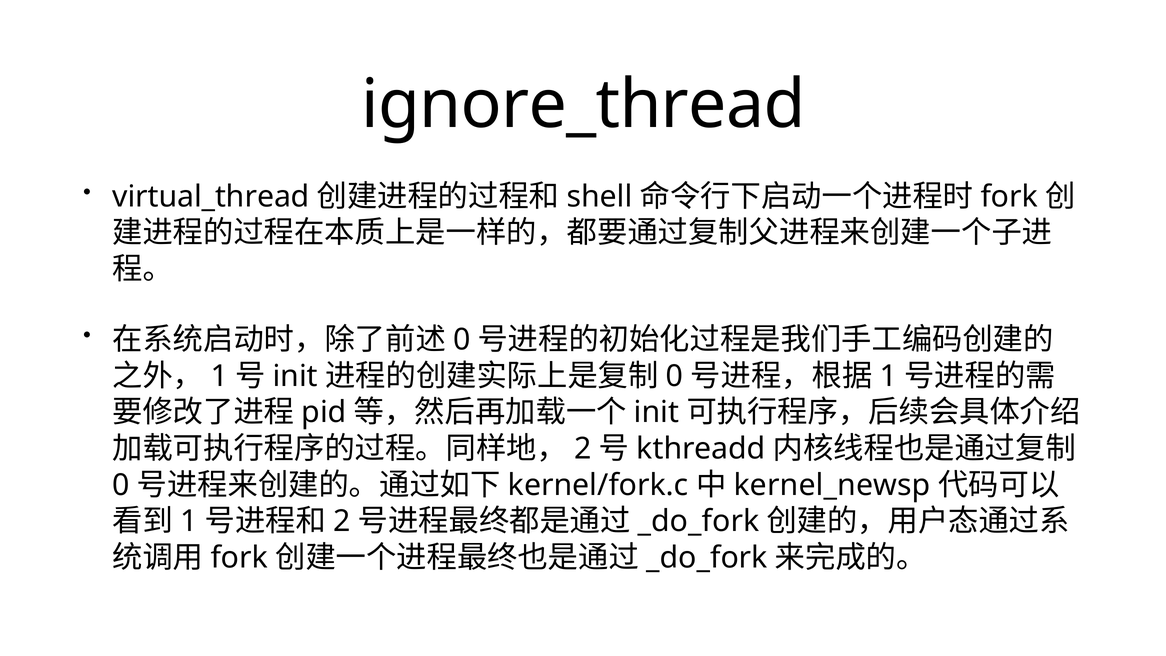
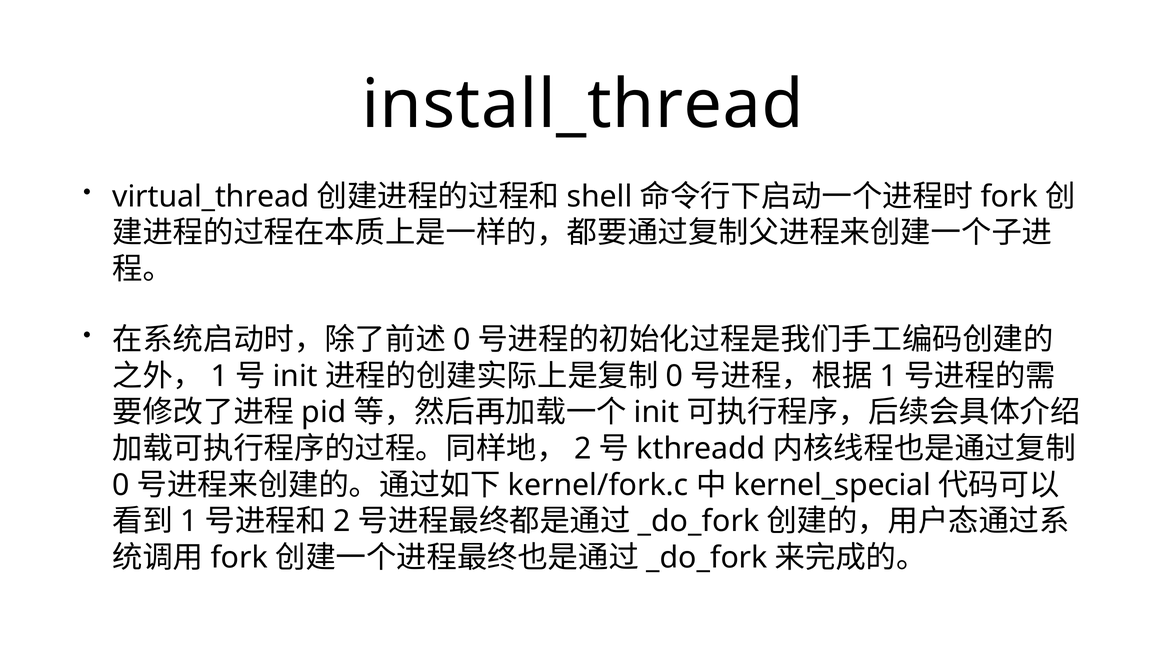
ignore_thread: ignore_thread -> install_thread (583, 105)
kernel_newsp: kernel_newsp -> kernel_special (832, 485)
